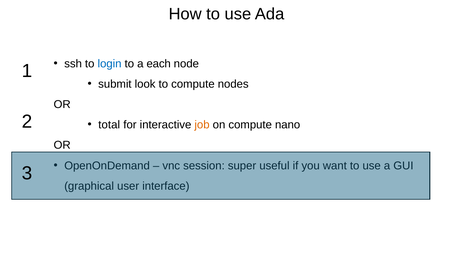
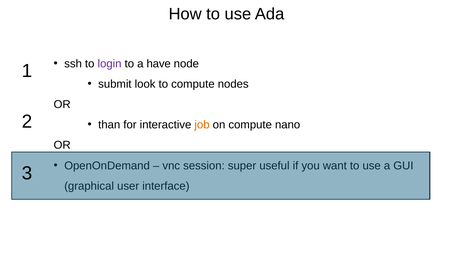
login colour: blue -> purple (110, 64)
each: each -> have (159, 64)
total: total -> than (109, 125)
